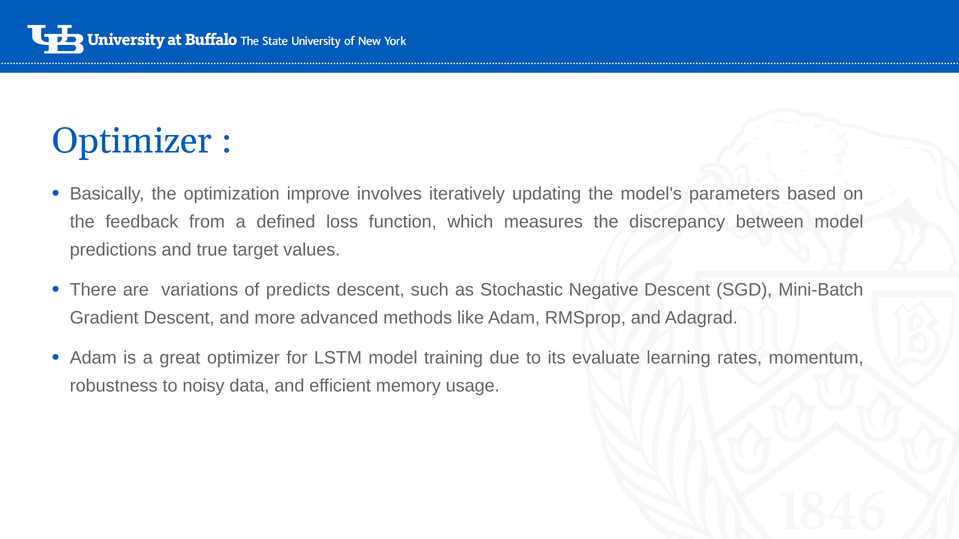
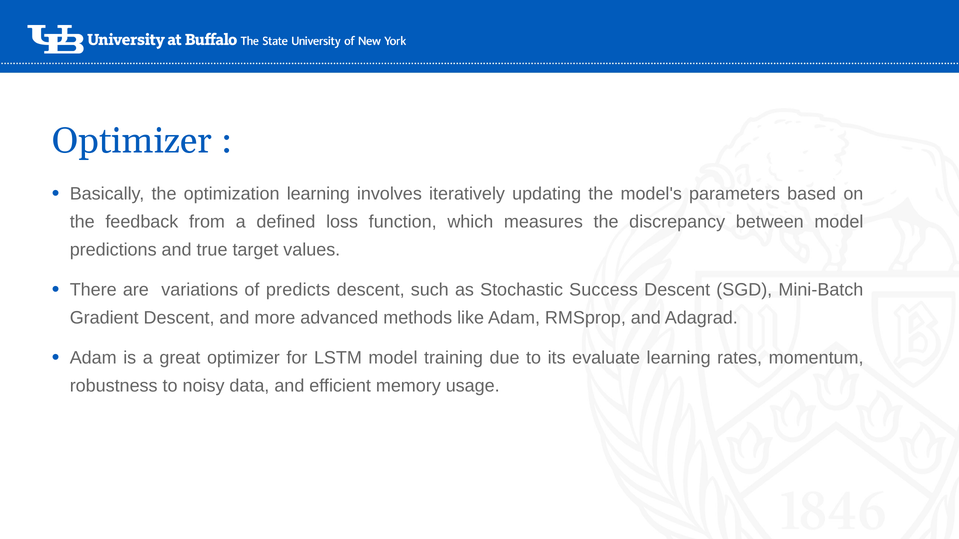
optimization improve: improve -> learning (318, 194)
Negative: Negative -> Success (604, 290)
